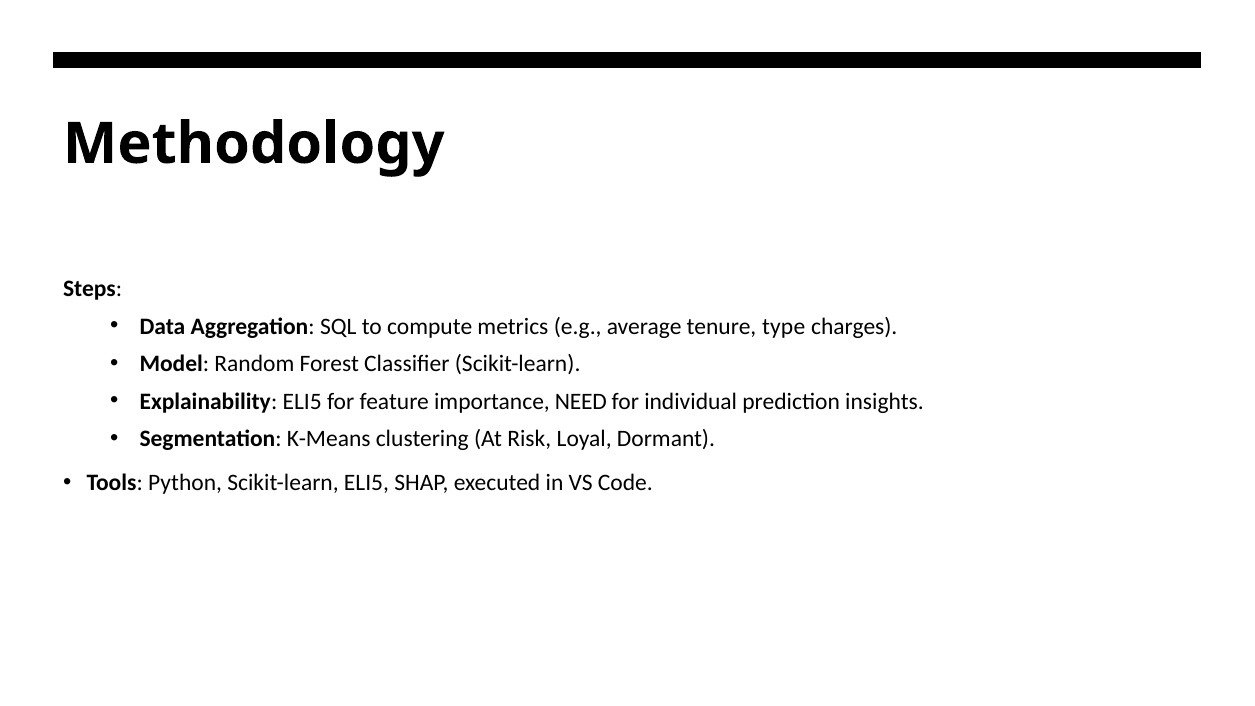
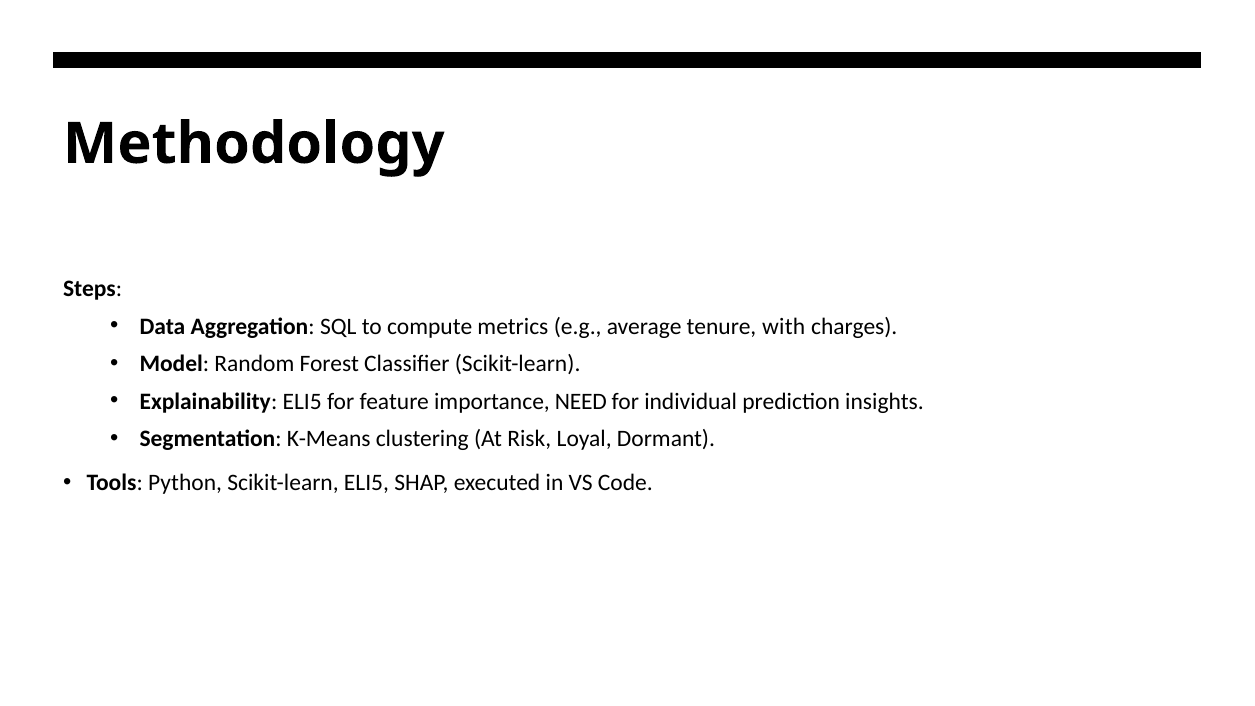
type: type -> with (784, 326)
